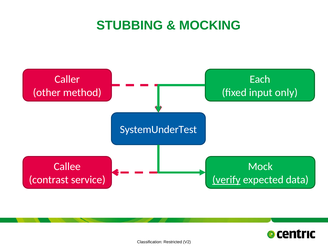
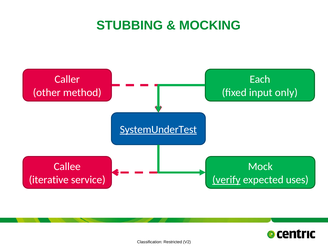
SystemUnderTest underline: none -> present (158, 129)
contrast: contrast -> iterative (49, 180)
data: data -> uses (297, 180)
